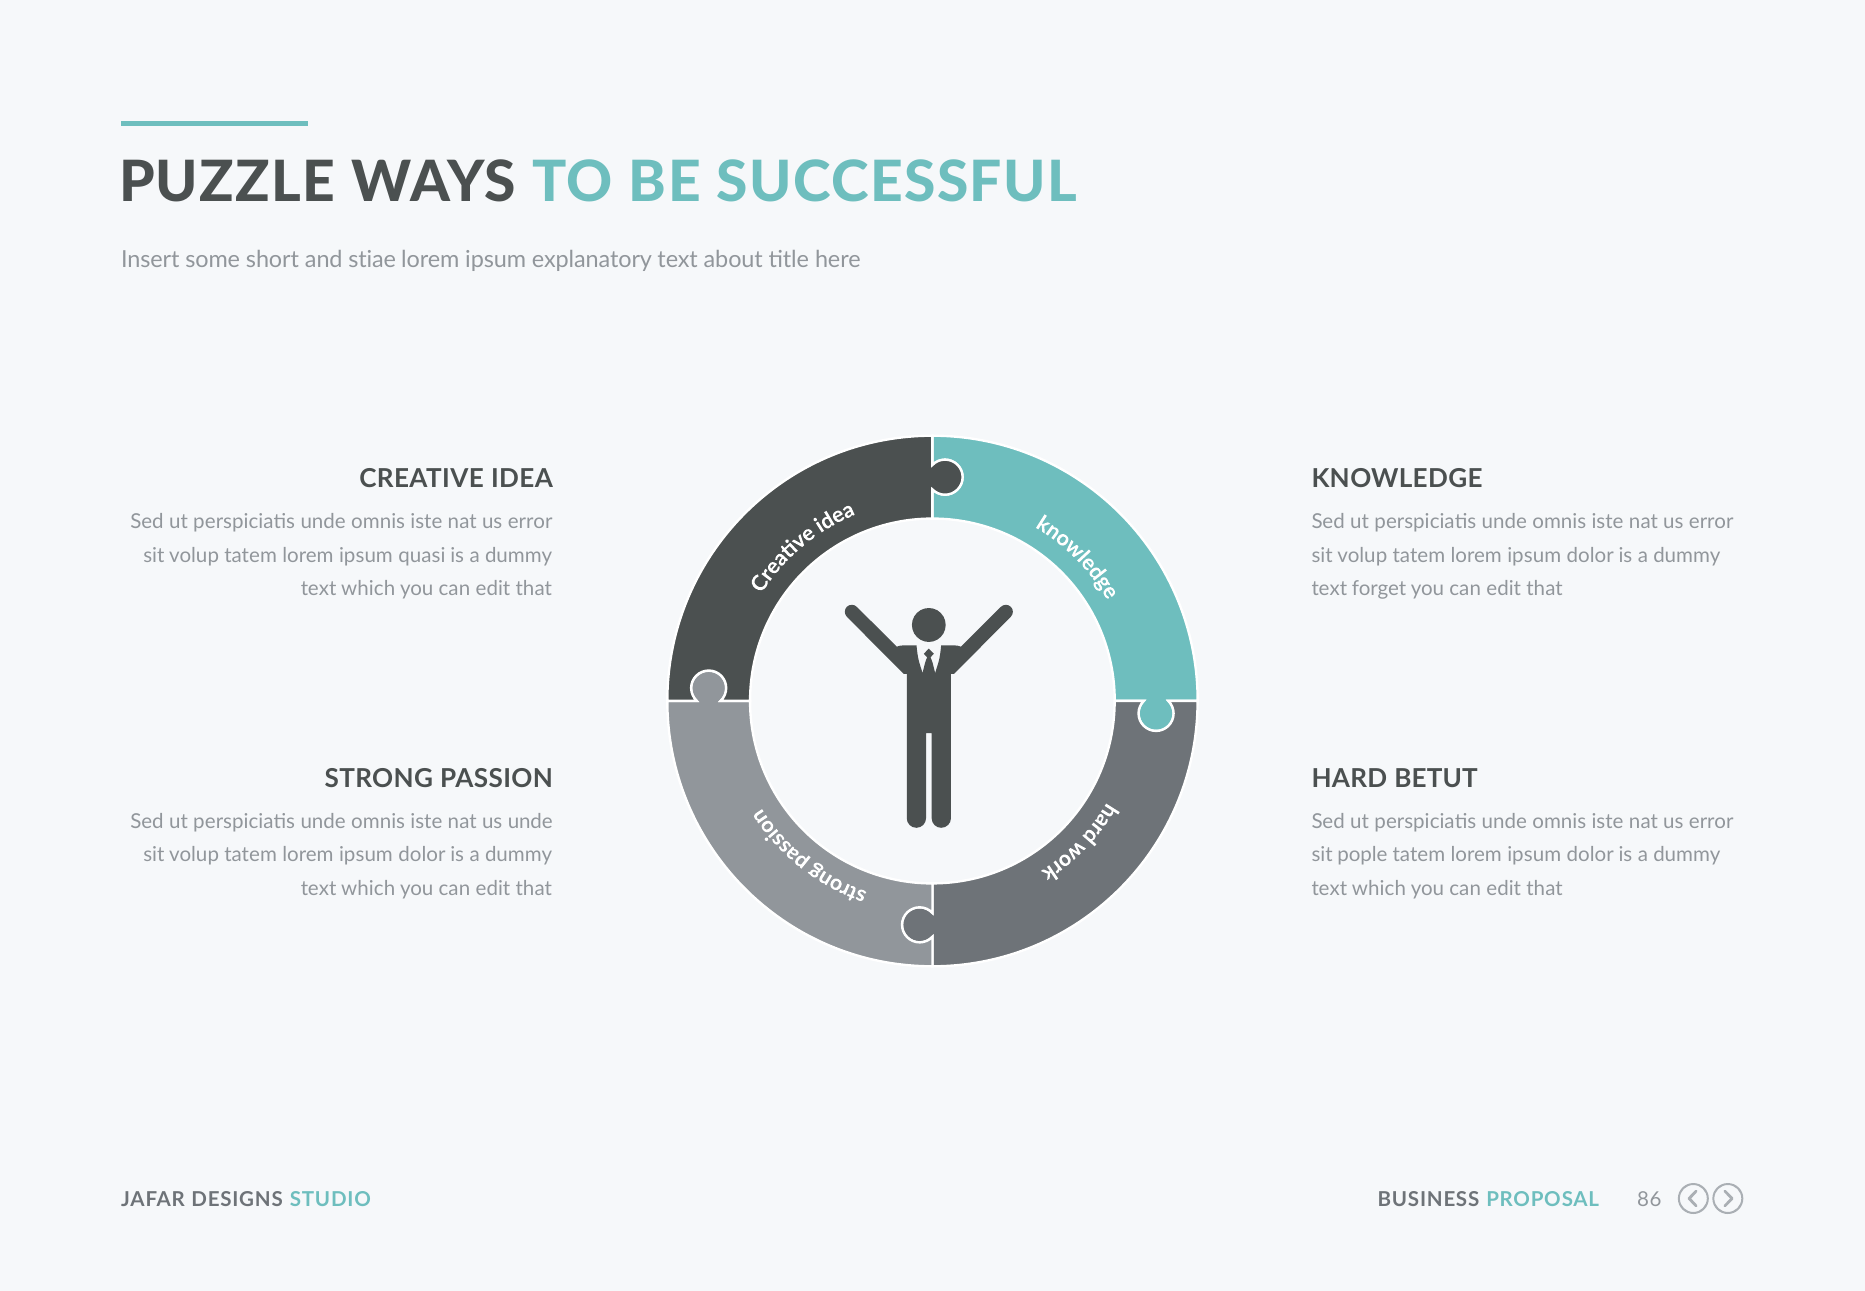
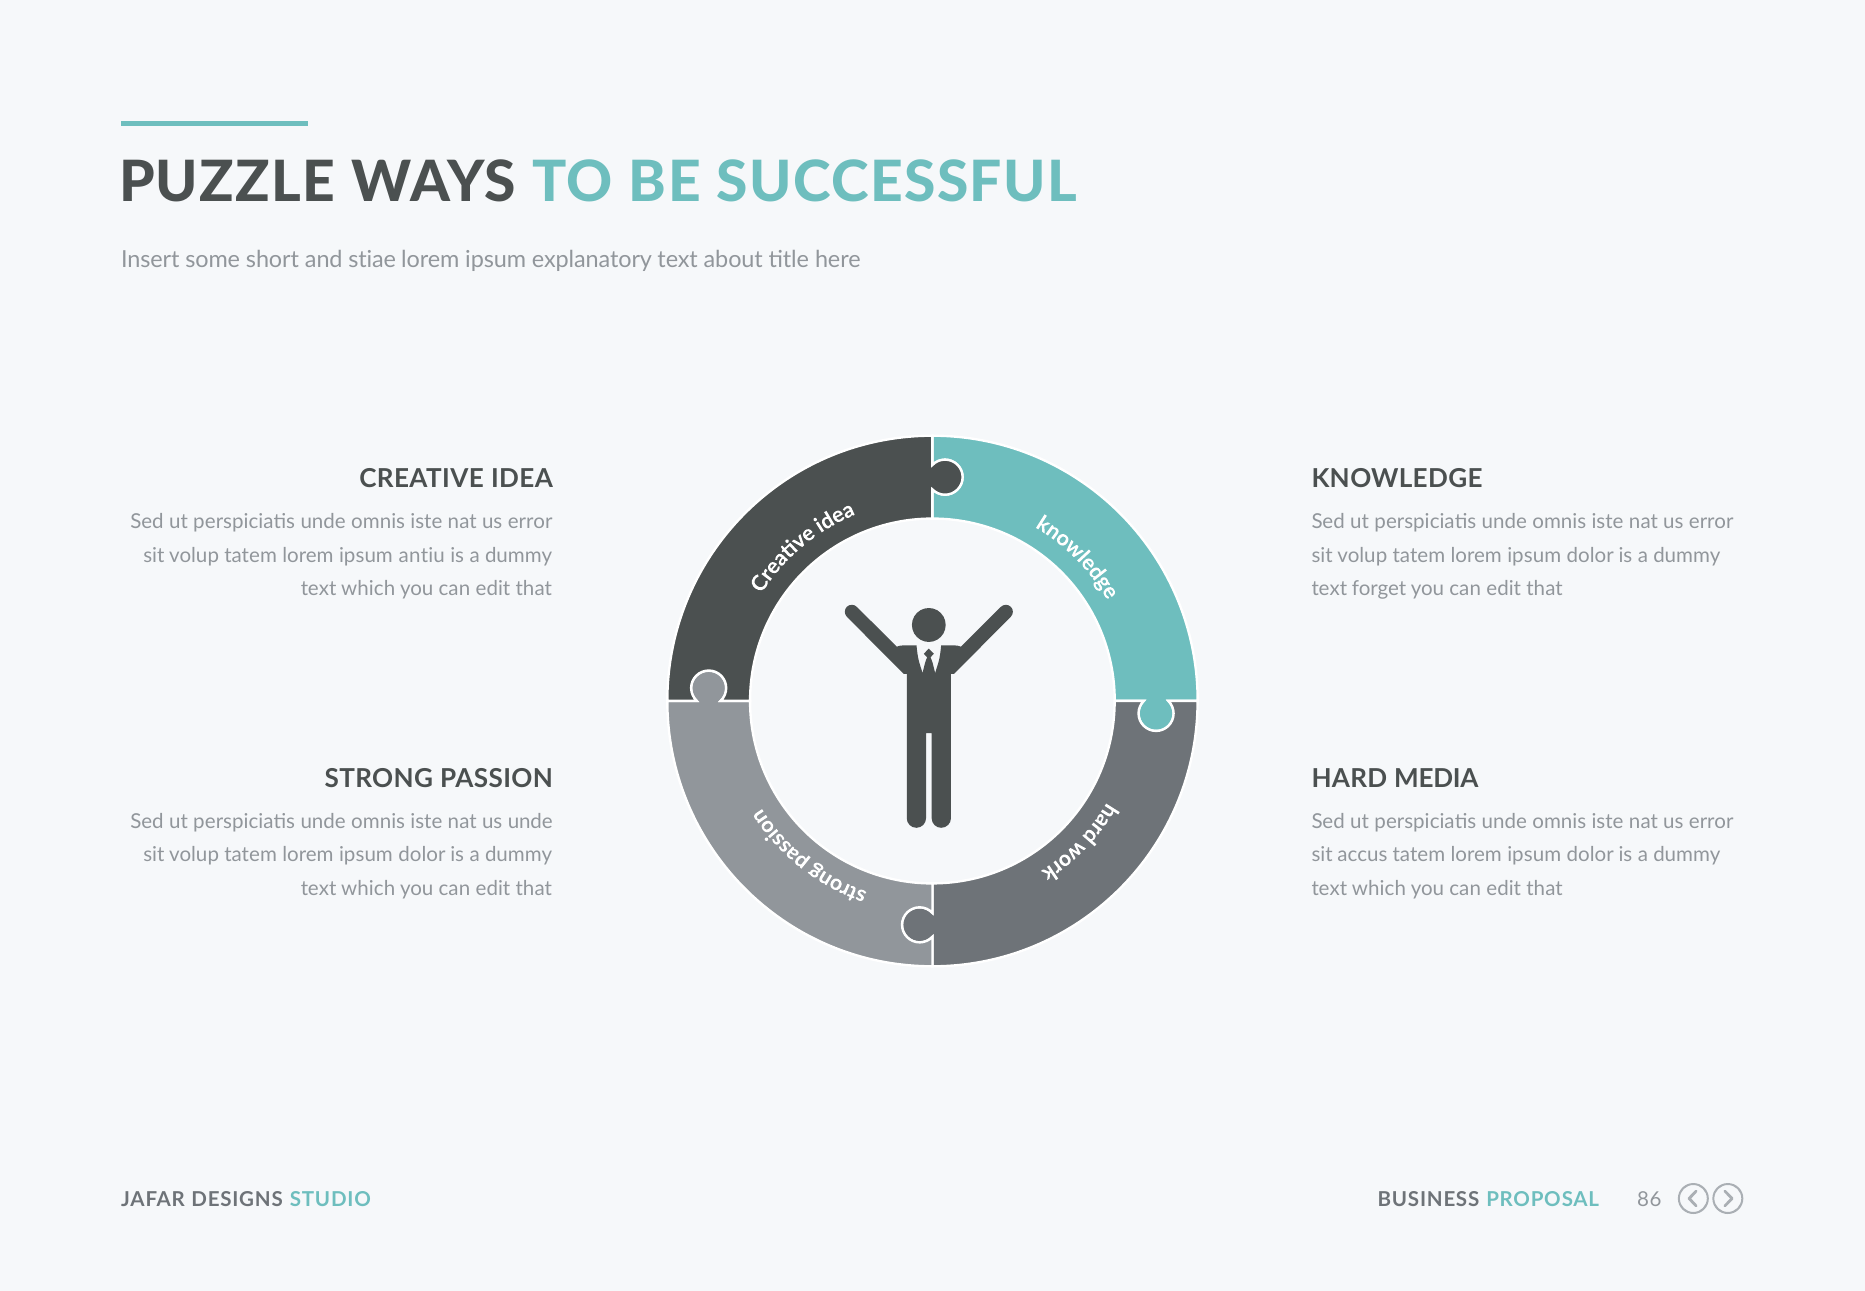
quasi: quasi -> antiu (422, 556)
BETUT: BETUT -> MEDIA (1436, 779)
pople: pople -> accus (1362, 855)
